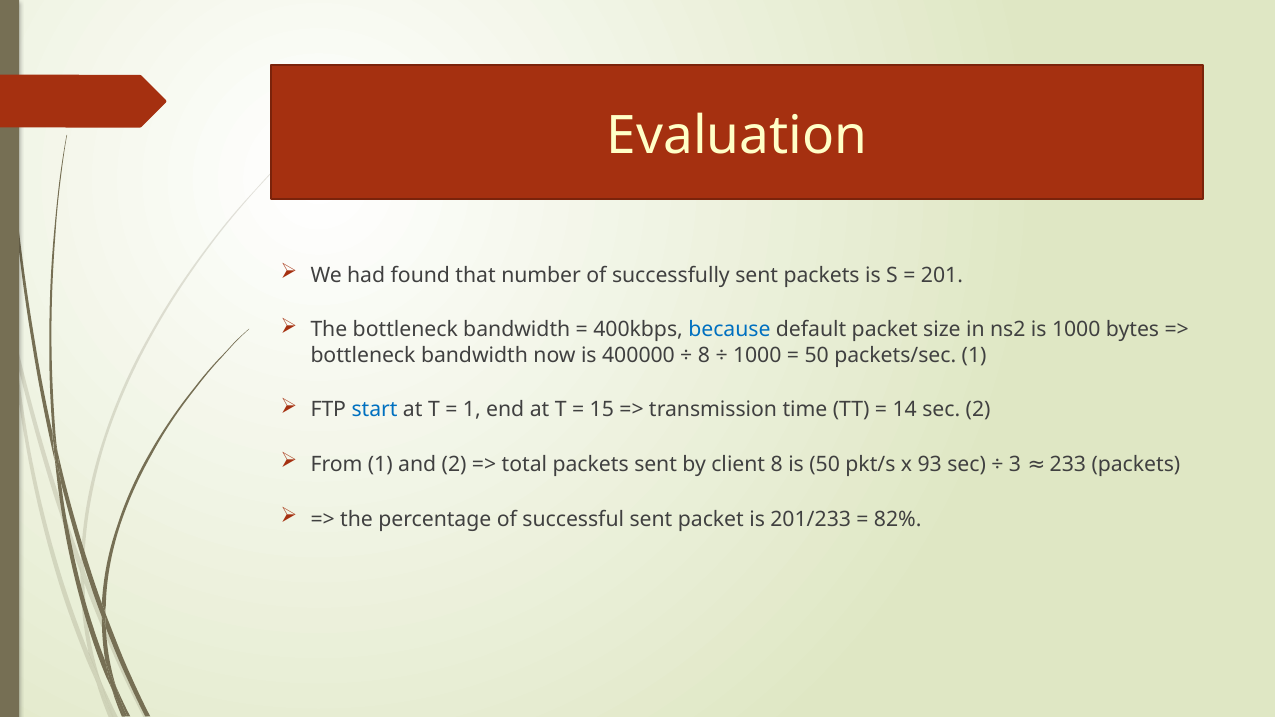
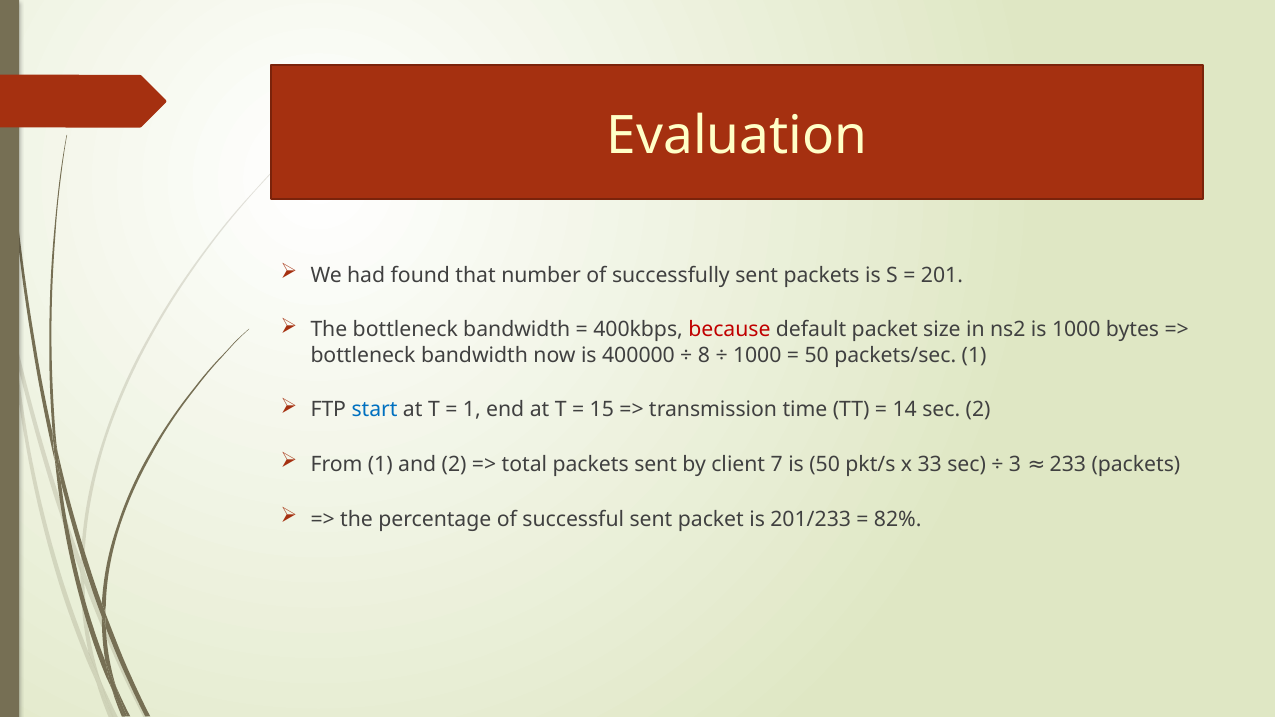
because colour: blue -> red (729, 330)
client 8: 8 -> 7 (777, 465)
93: 93 -> 33 (930, 465)
